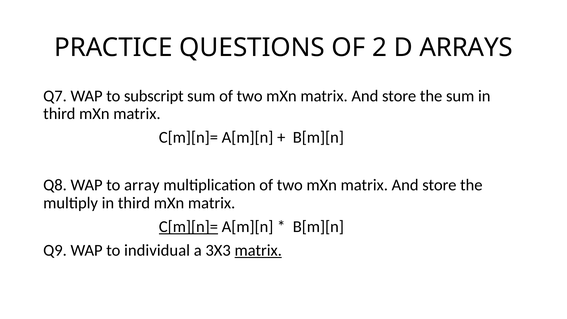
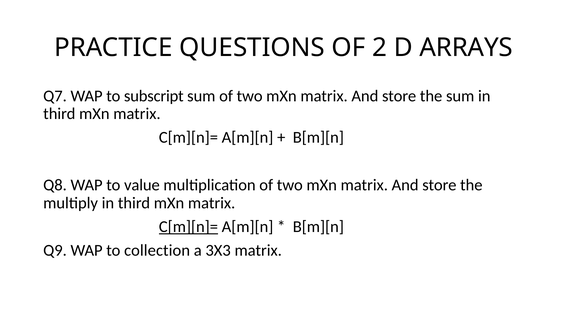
array: array -> value (142, 185)
individual: individual -> collection (157, 250)
matrix underline: present -> none (258, 250)
